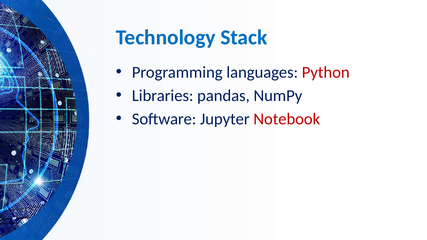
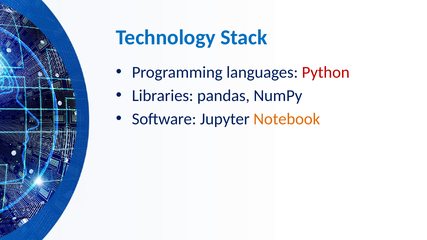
Notebook colour: red -> orange (287, 119)
